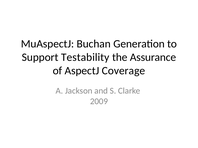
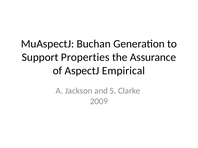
Testability: Testability -> Properties (85, 57)
Coverage: Coverage -> Empirical (123, 71)
